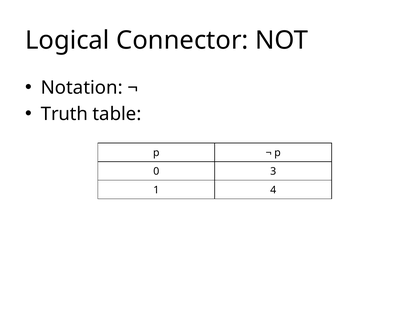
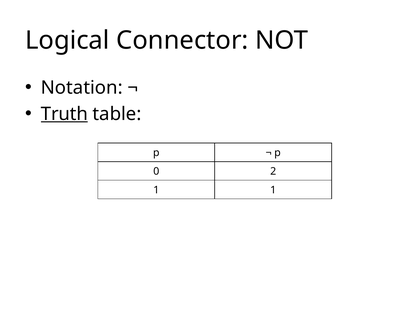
Truth underline: none -> present (64, 114)
3: 3 -> 2 (273, 172)
1 4: 4 -> 1 (273, 190)
